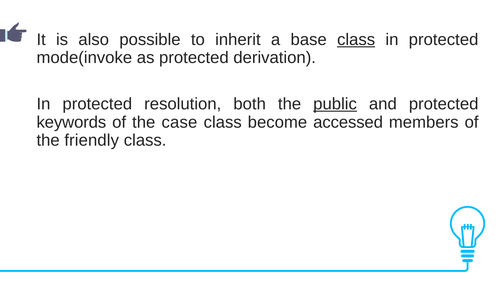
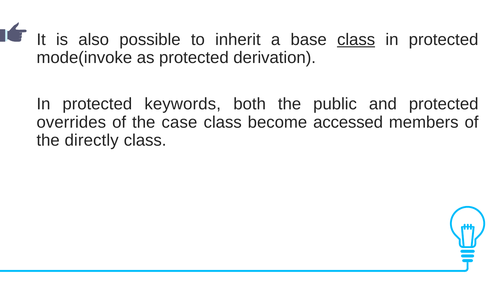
resolution: resolution -> keywords (183, 104)
public underline: present -> none (335, 104)
keywords: keywords -> overrides (71, 122)
friendly: friendly -> directly (92, 140)
